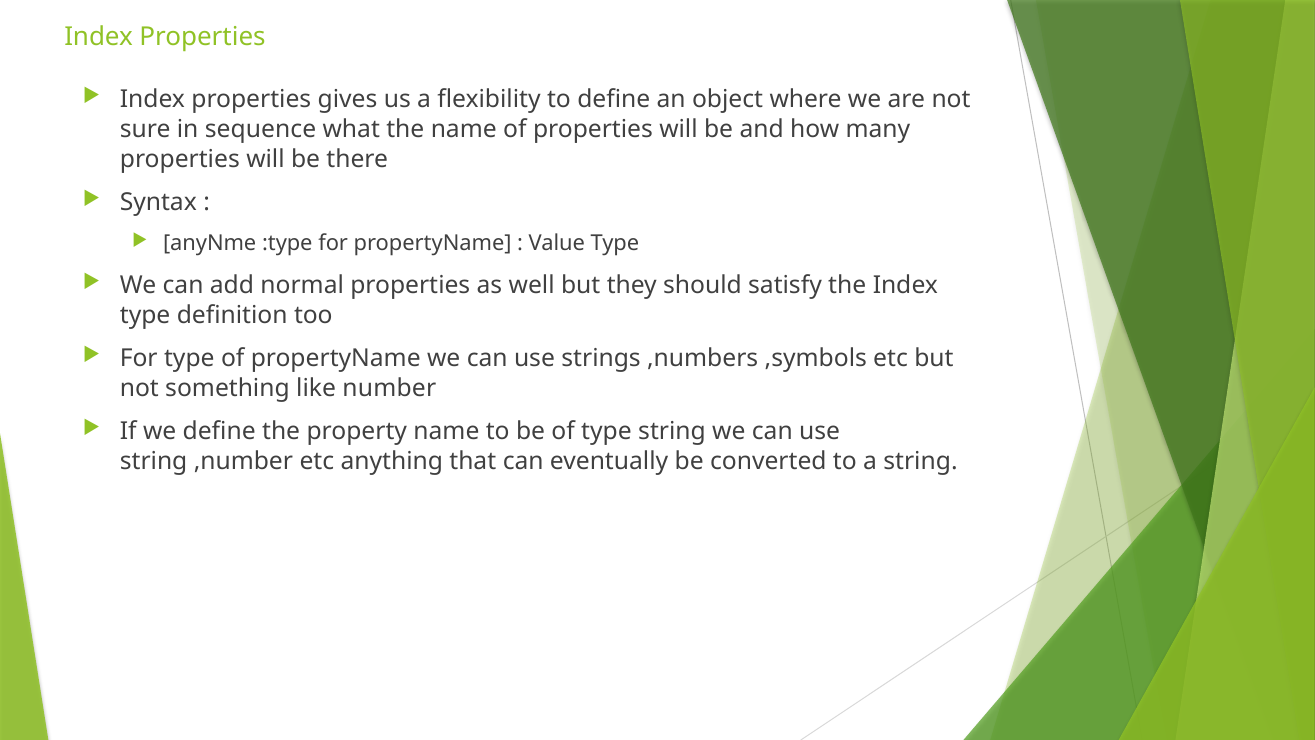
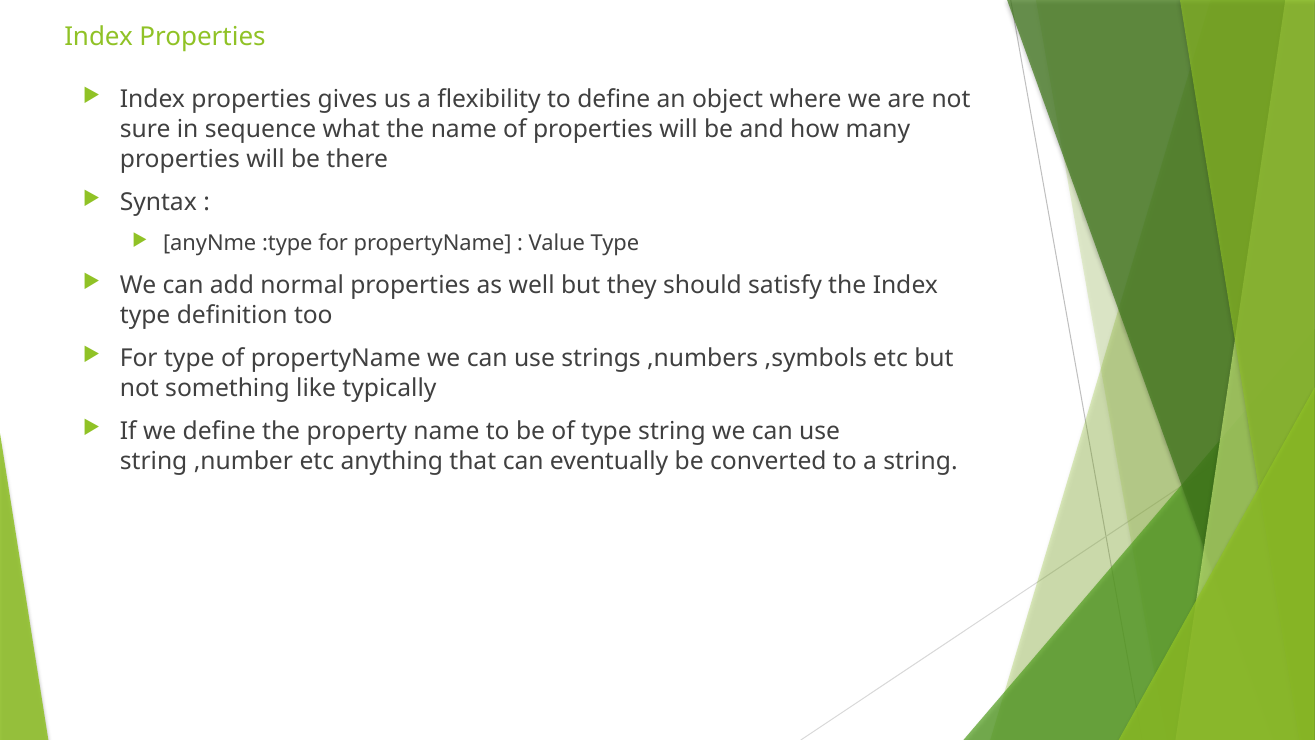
number: number -> typically (389, 388)
